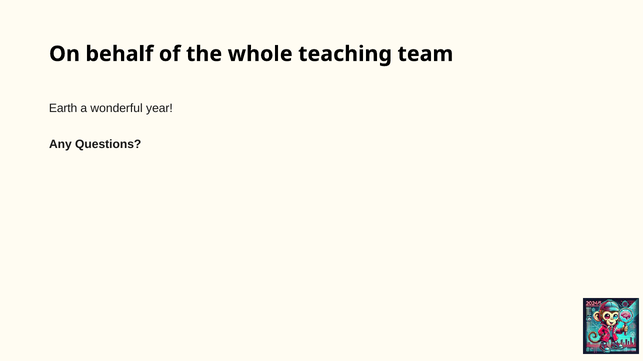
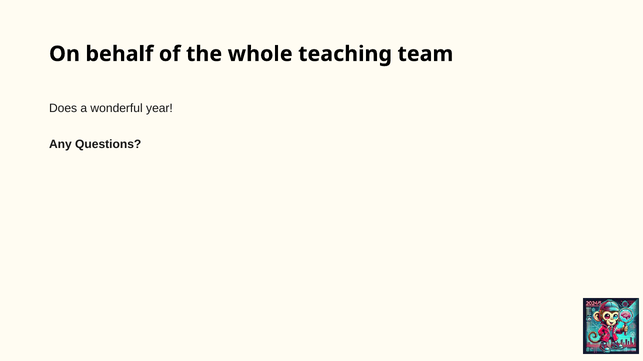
Earth: Earth -> Does (63, 108)
